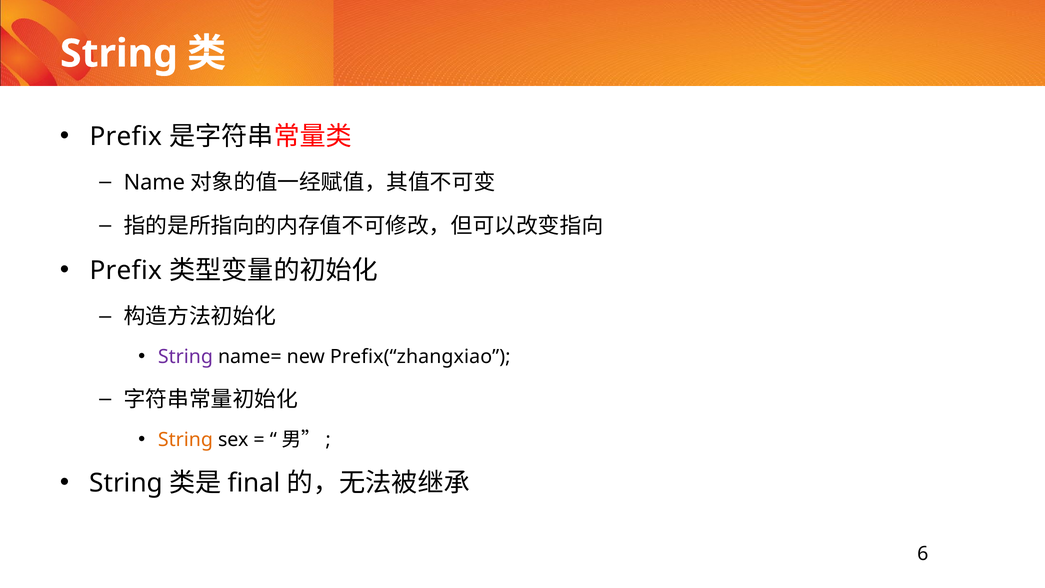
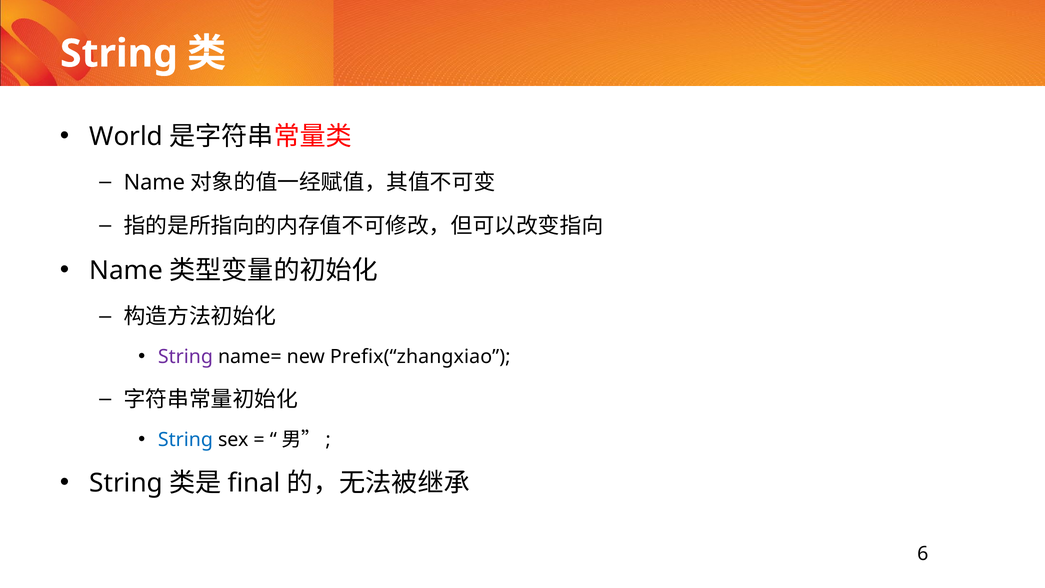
Prefix: Prefix -> World (126, 137)
Prefix: Prefix -> Name (126, 271)
String colour: orange -> blue (185, 440)
